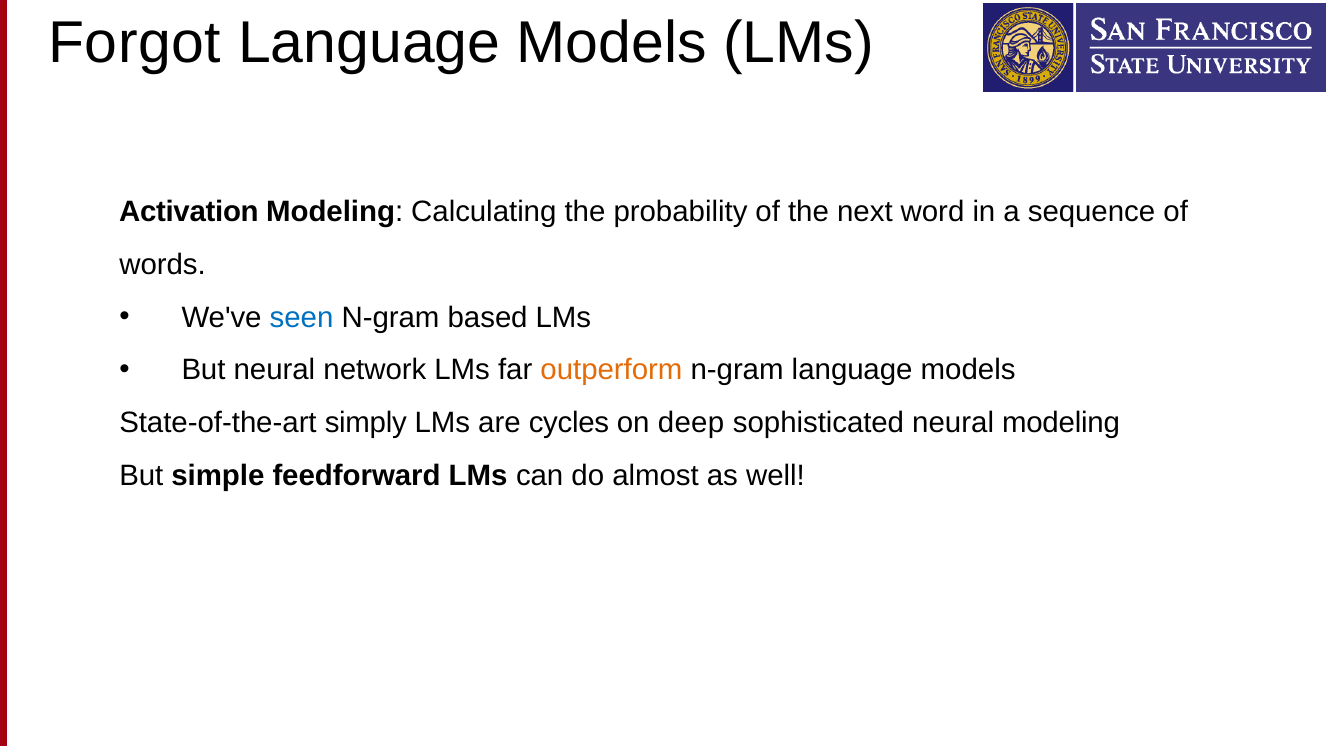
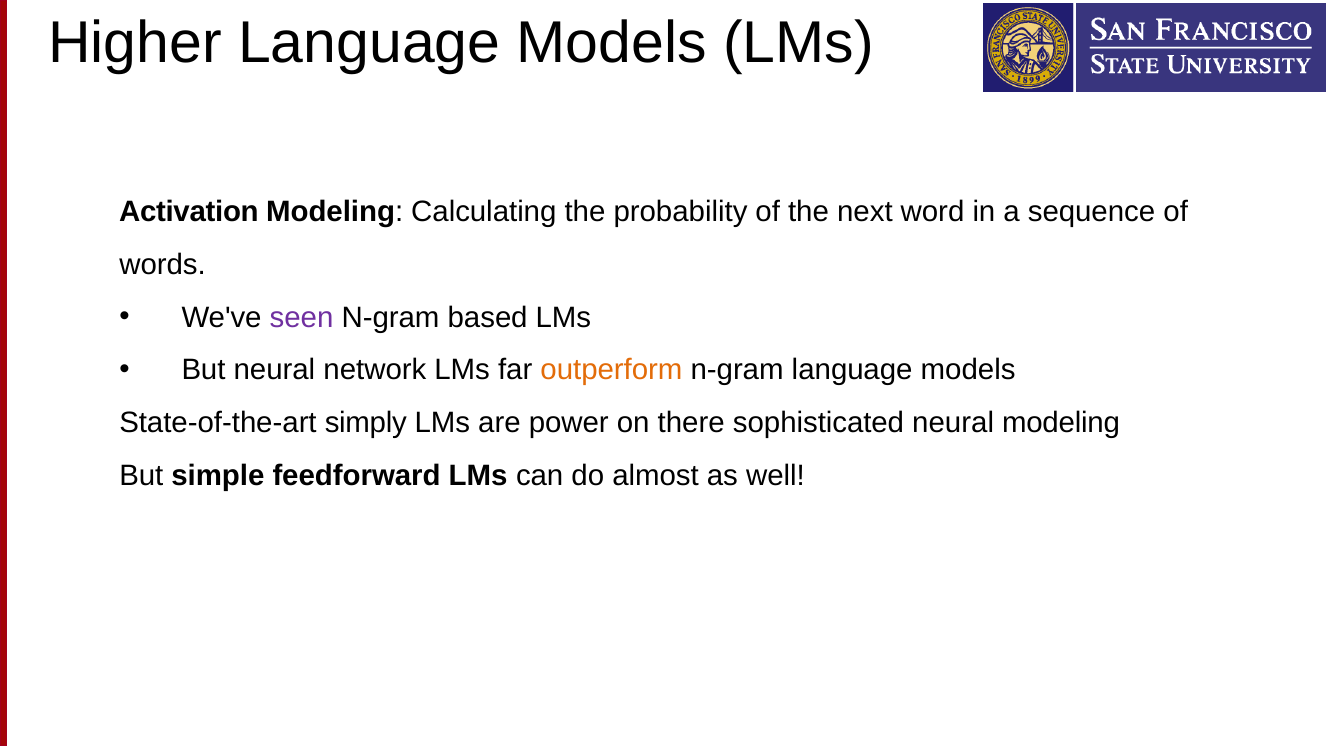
Forgot: Forgot -> Higher (135, 43)
seen colour: blue -> purple (302, 317)
cycles: cycles -> power (569, 423)
deep: deep -> there (691, 423)
